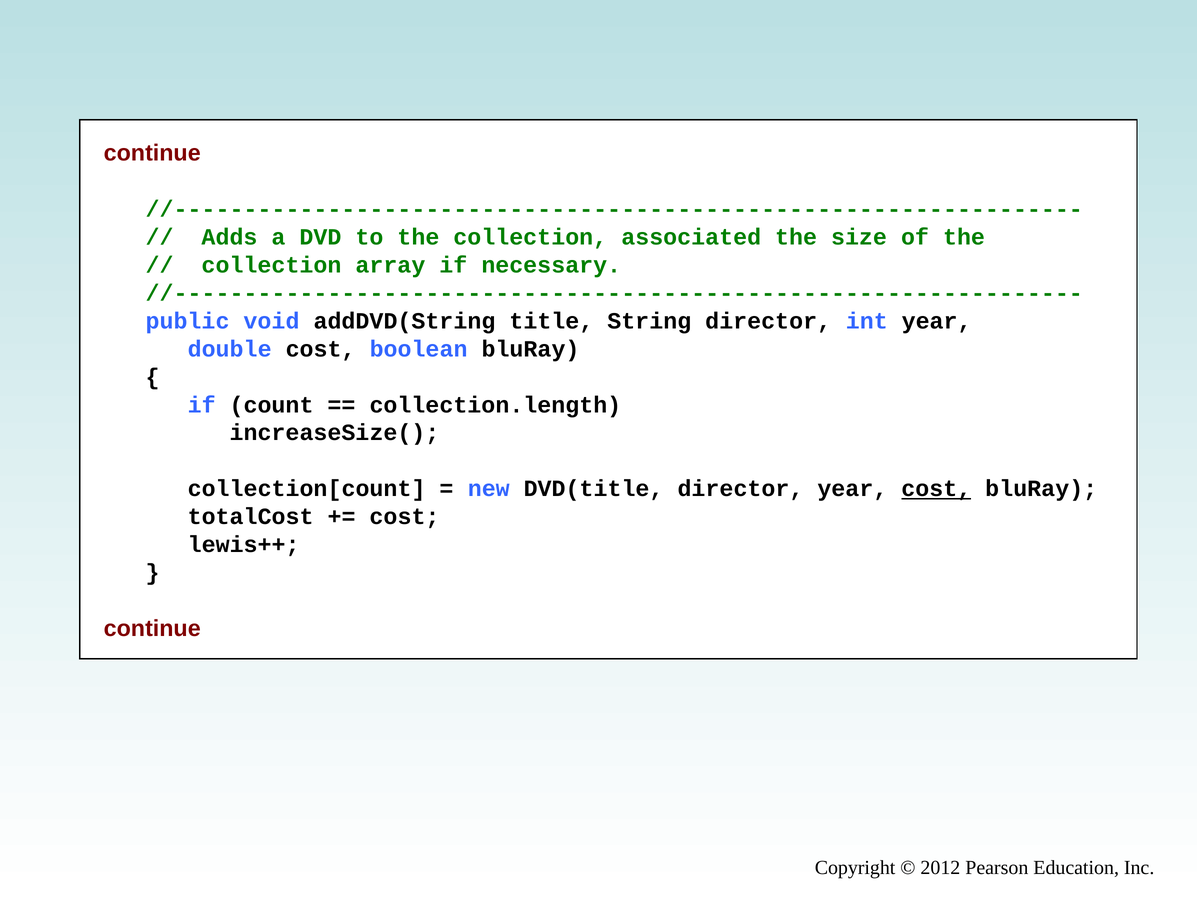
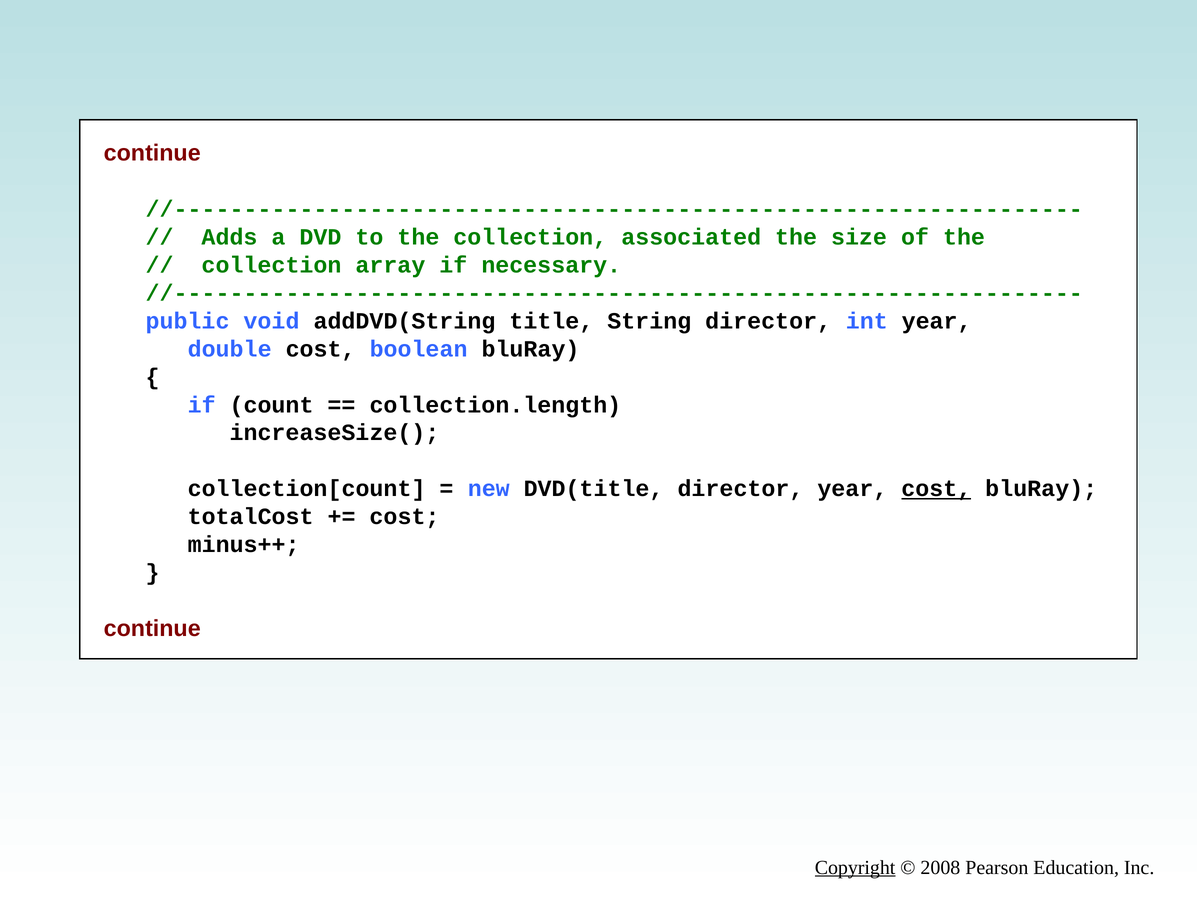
lewis++: lewis++ -> minus++ (244, 544)
Copyright underline: none -> present (855, 867)
2012: 2012 -> 2008 (940, 867)
